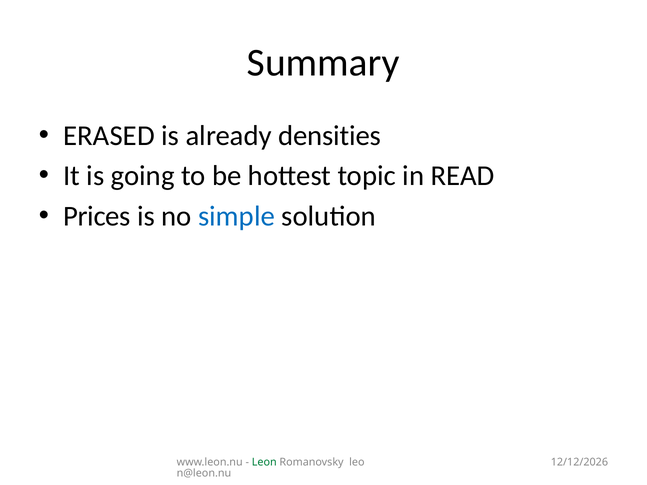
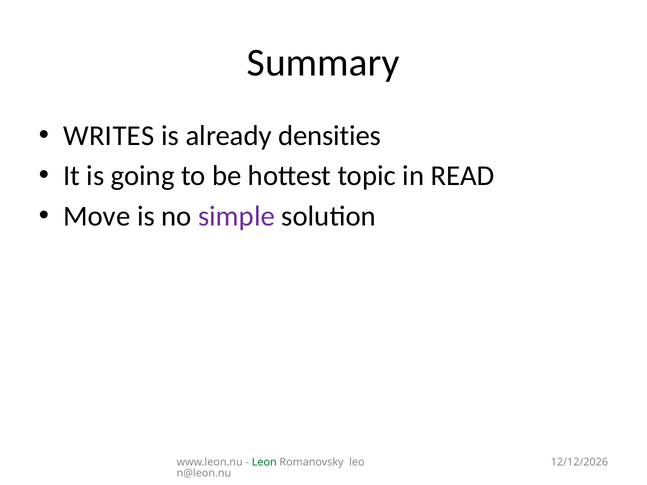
ERASED: ERASED -> WRITES (109, 136)
Prices: Prices -> Move (97, 216)
simple colour: blue -> purple (237, 216)
